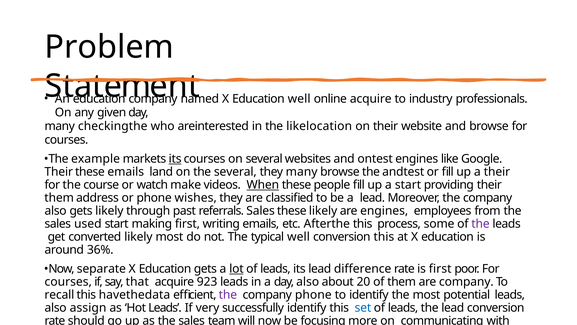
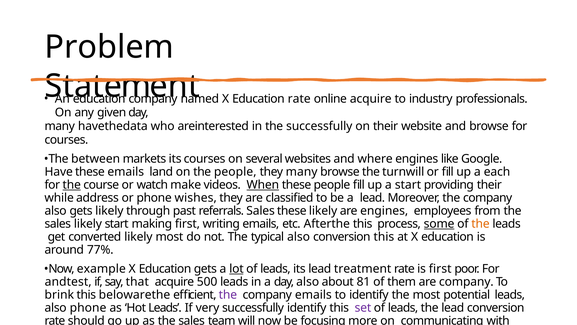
Education well: well -> rate (299, 99)
checkingthe: checkingthe -> havethedata (113, 126)
the likelocation: likelocation -> successfully (319, 126)
example: example -> between (96, 159)
its underline: present -> none (175, 159)
ontest: ontest -> where (375, 159)
Their: Their -> Have (59, 172)
the several: several -> people (235, 172)
andtest: andtest -> turnwill (403, 172)
a their: their -> each (497, 172)
the underline: none -> present (72, 185)
them: them -> while (59, 198)
sales used: used -> likely (88, 223)
some underline: none -> present (439, 223)
the colour: purple -> orange (481, 223)
typical well: well -> also (299, 236)
36%: 36% -> 77% (100, 249)
separate: separate -> example (101, 268)
difference: difference -> treatment (363, 268)
courses: courses -> andtest (68, 281)
923: 923 -> 500 (207, 281)
20: 20 -> 81 (363, 281)
recall: recall -> brink (59, 294)
havethedata: havethedata -> belowarethe (134, 294)
company phone: phone -> emails (313, 294)
also assign: assign -> phone (88, 307)
set colour: blue -> purple (363, 307)
